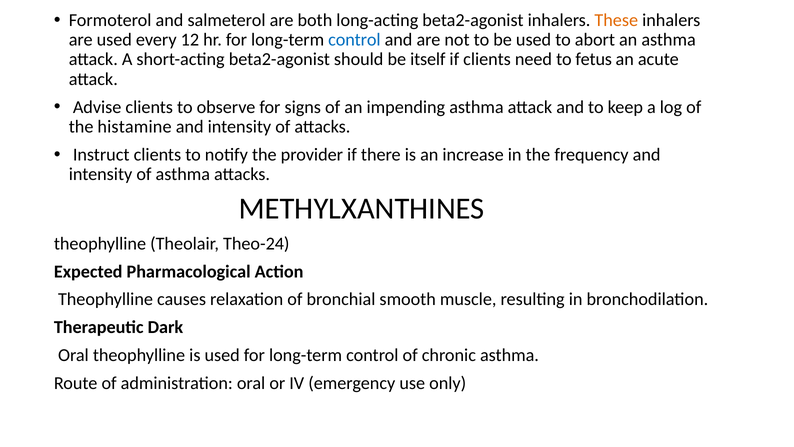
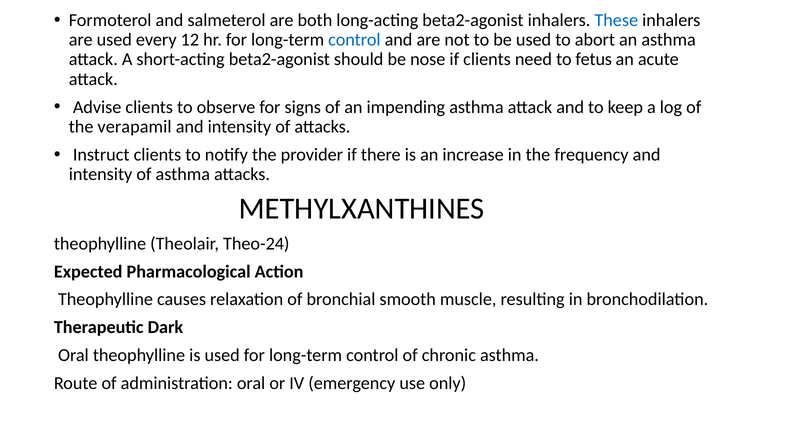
These colour: orange -> blue (616, 20)
itself: itself -> nose (428, 59)
histamine: histamine -> verapamil (135, 127)
